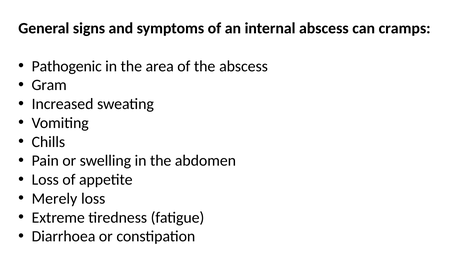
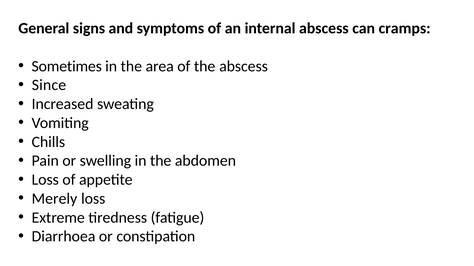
Pathogenic: Pathogenic -> Sometimes (67, 66)
Gram: Gram -> Since (49, 85)
